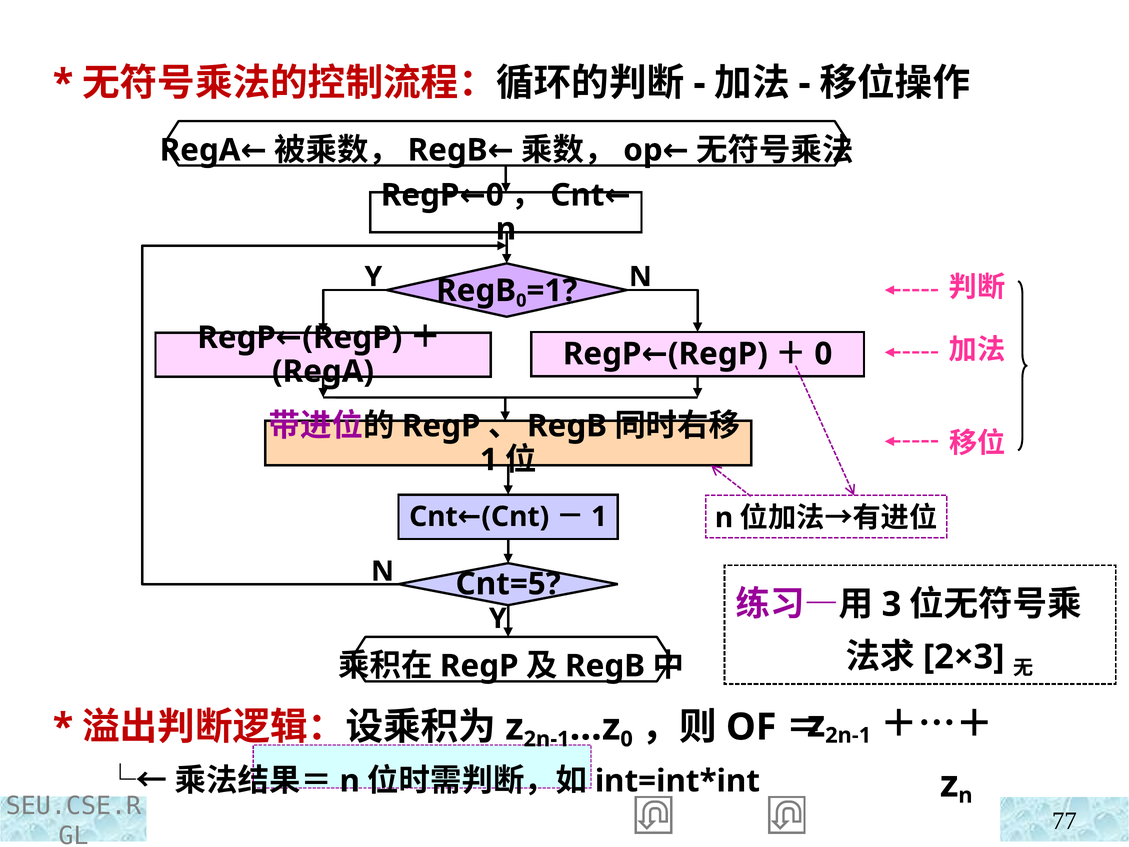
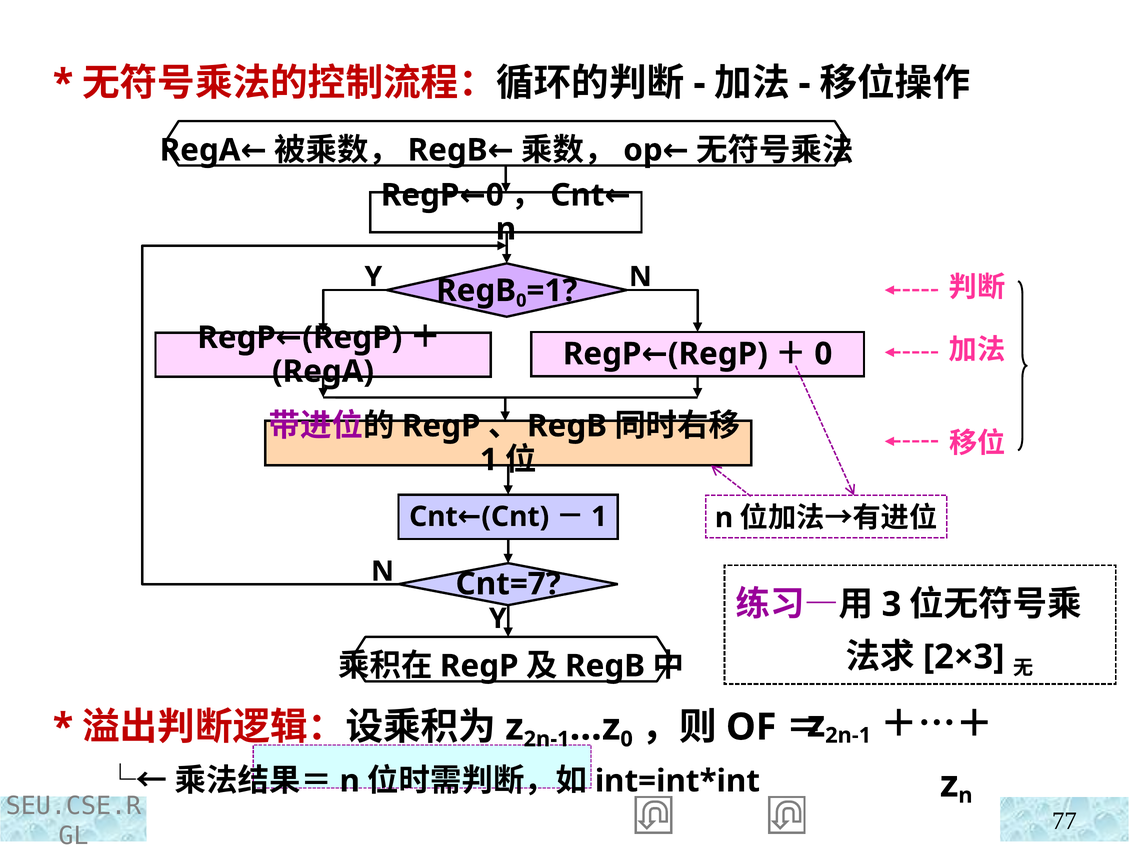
Cnt=5: Cnt=5 -> Cnt=7 (508, 584)
